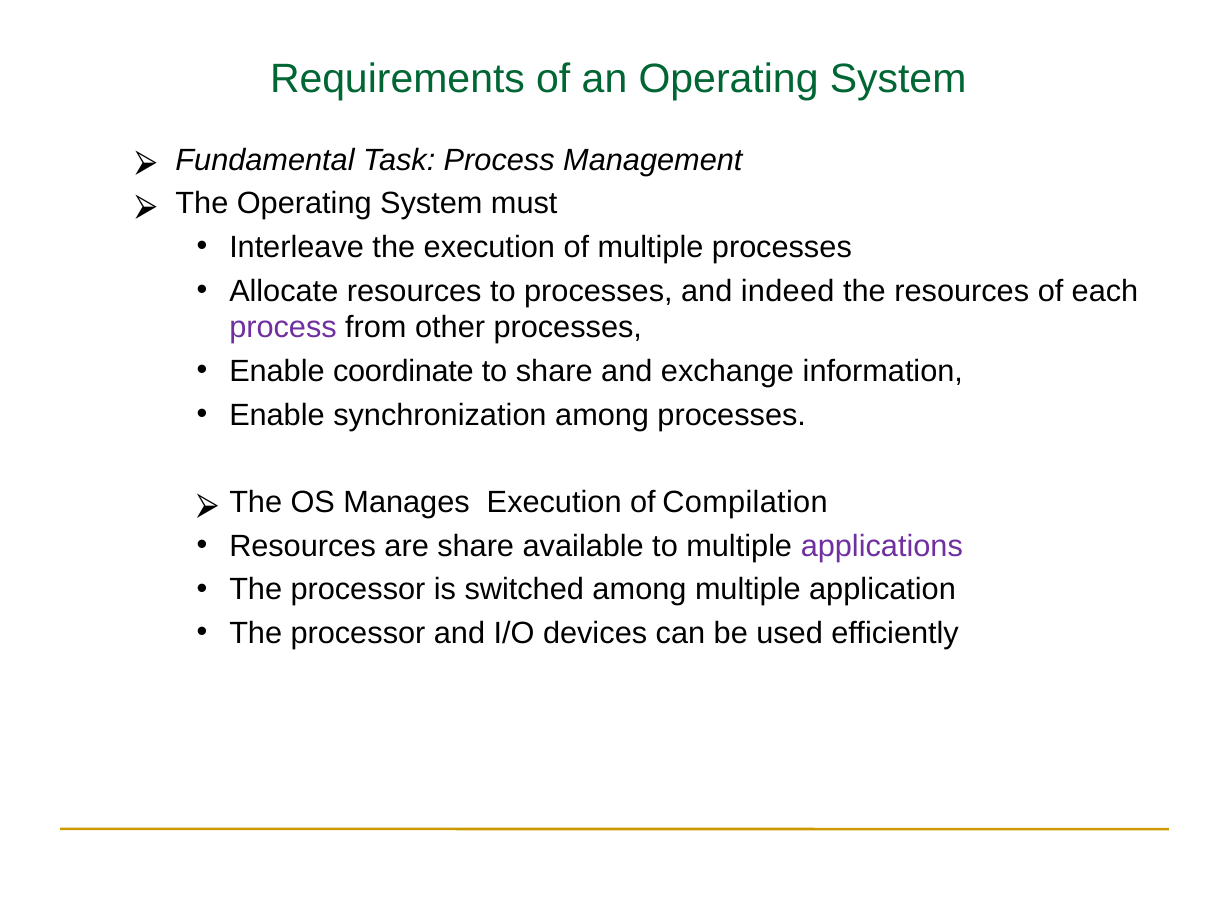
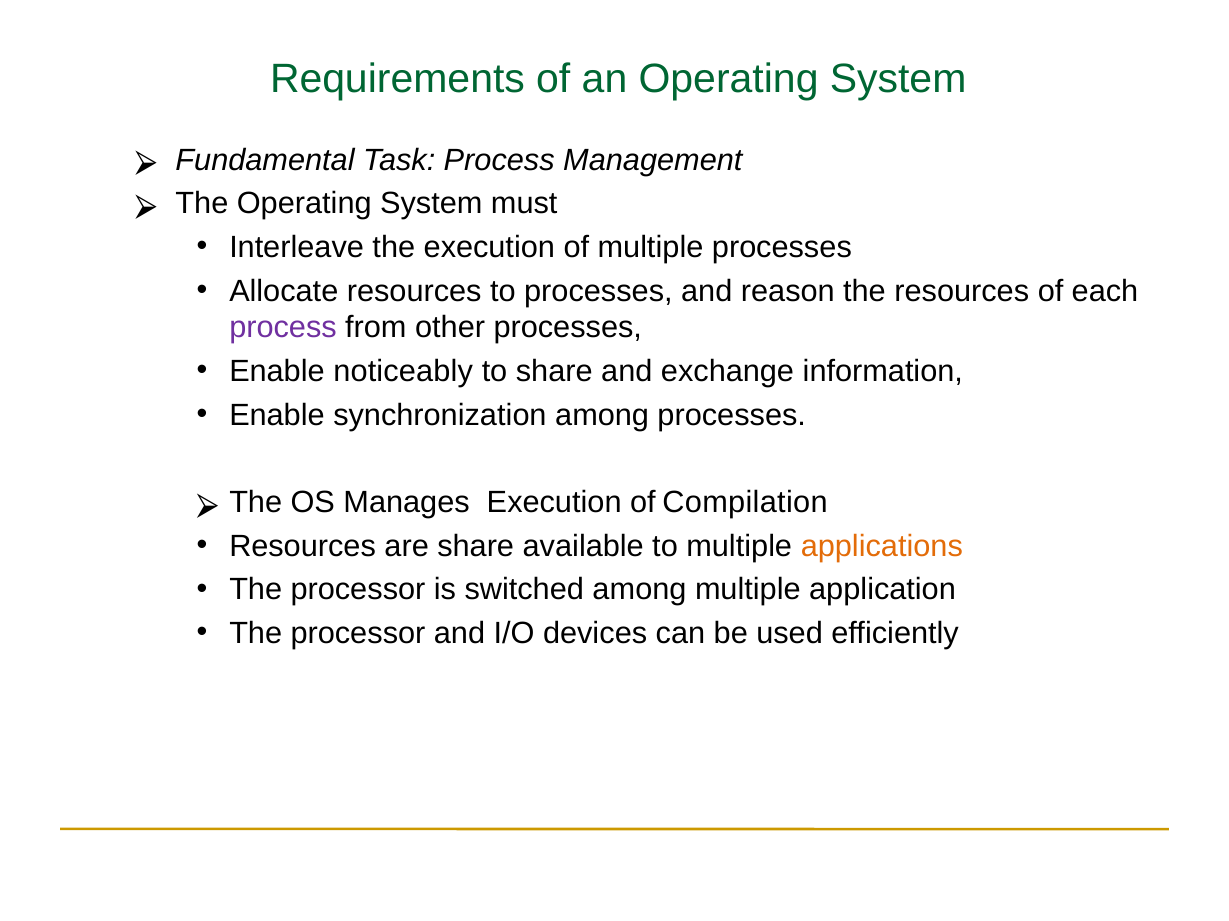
indeed: indeed -> reason (788, 291)
coordinate: coordinate -> noticeably (403, 372)
applications colour: purple -> orange (882, 546)
